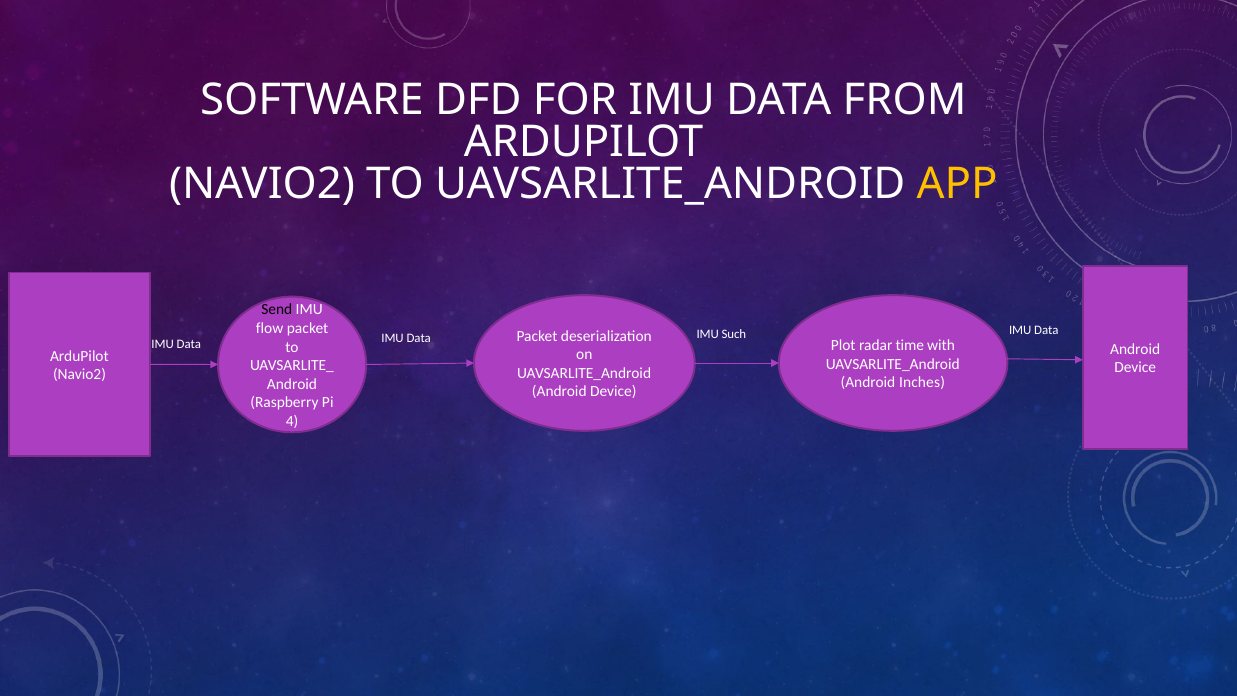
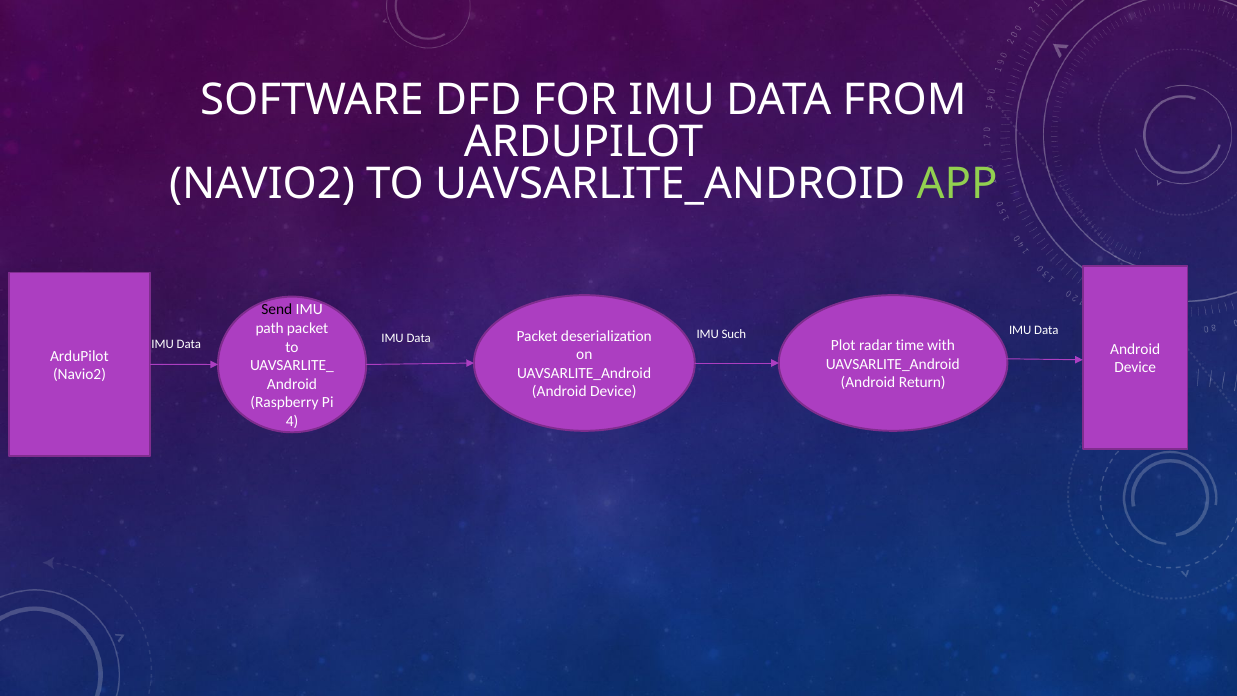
APP colour: yellow -> light green (957, 184)
flow: flow -> path (270, 328)
Inches: Inches -> Return (922, 382)
